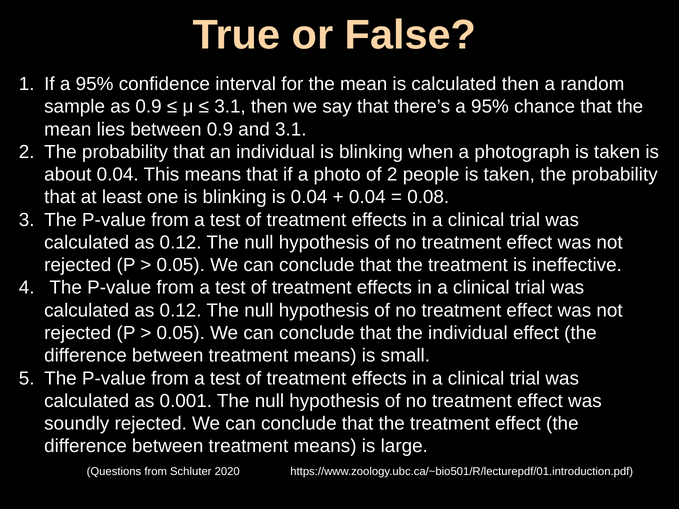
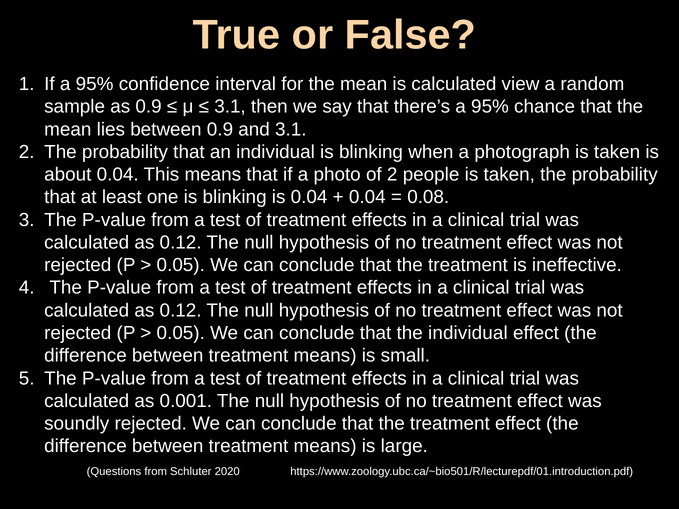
calculated then: then -> view (520, 84)
